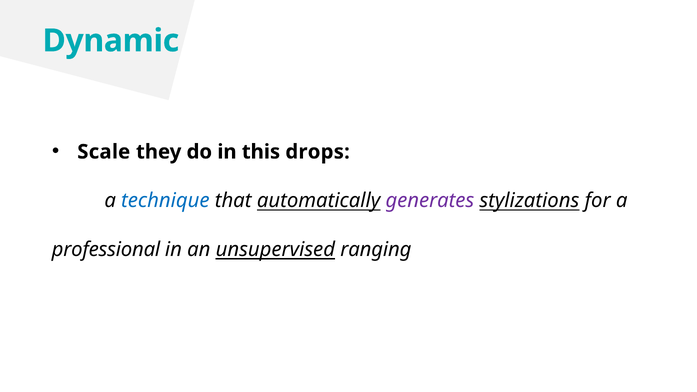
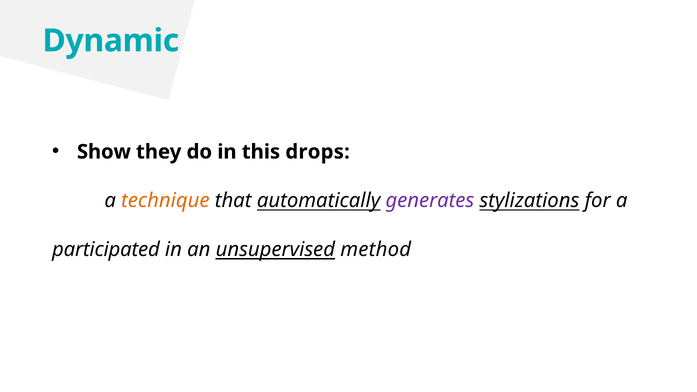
Scale: Scale -> Show (104, 152)
technique colour: blue -> orange (165, 201)
professional: professional -> participated (106, 249)
ranging: ranging -> method (376, 249)
